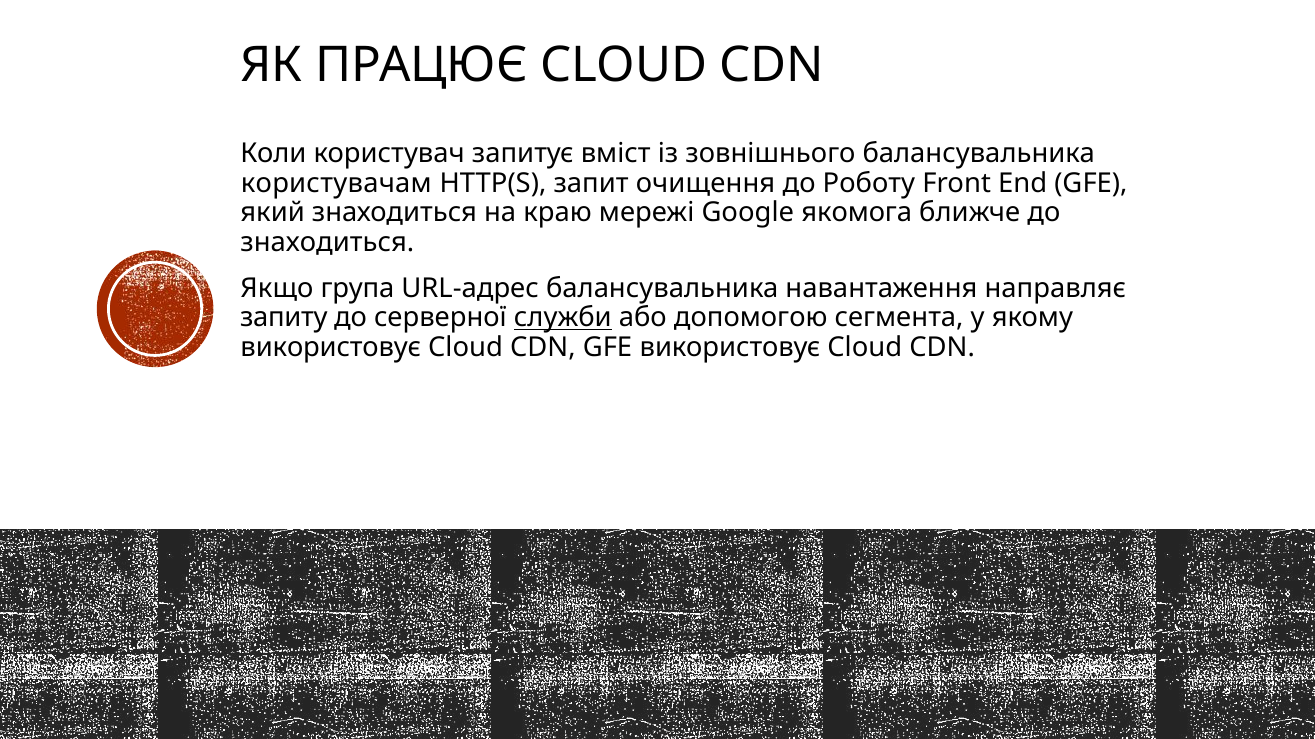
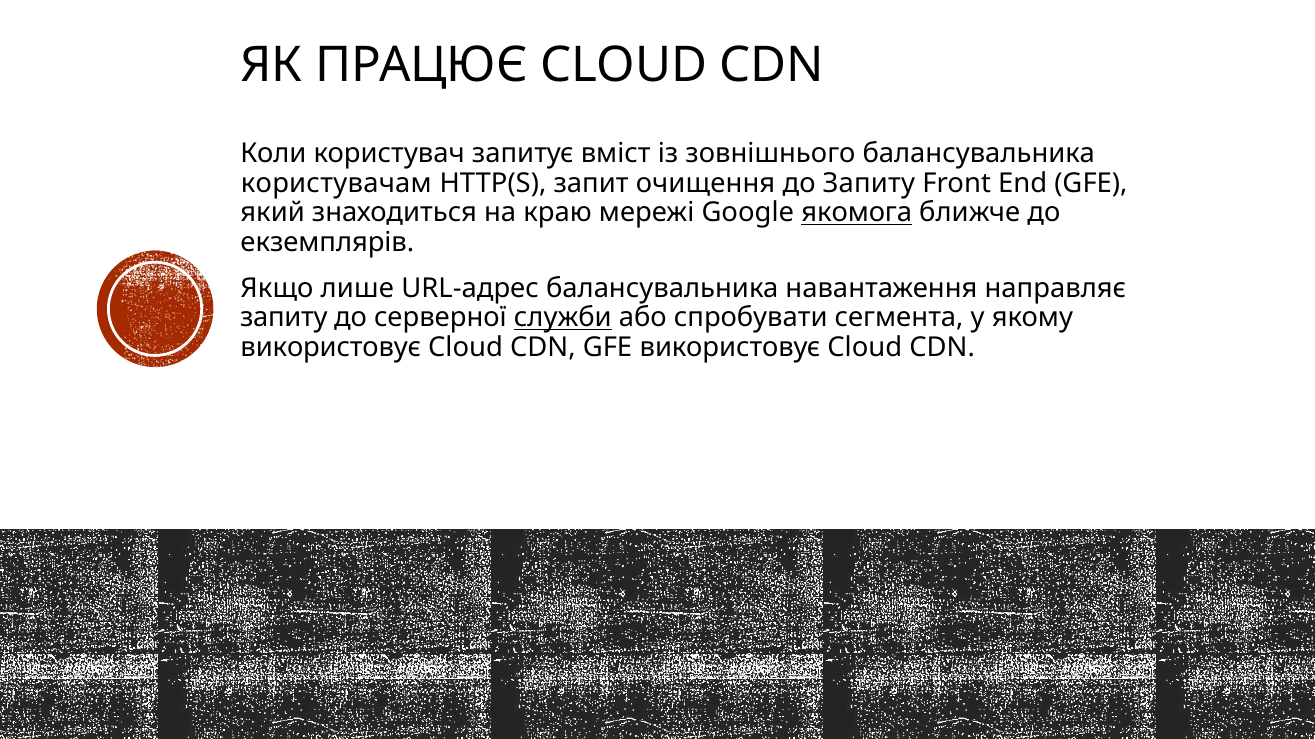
до Роботу: Роботу -> Запиту (869, 183)
якомога underline: none -> present (857, 213)
знаходиться: знаходиться -> екземплярів (327, 242)
група: група -> лише (357, 288)
допомогою: допомогою -> спробувати (751, 318)
